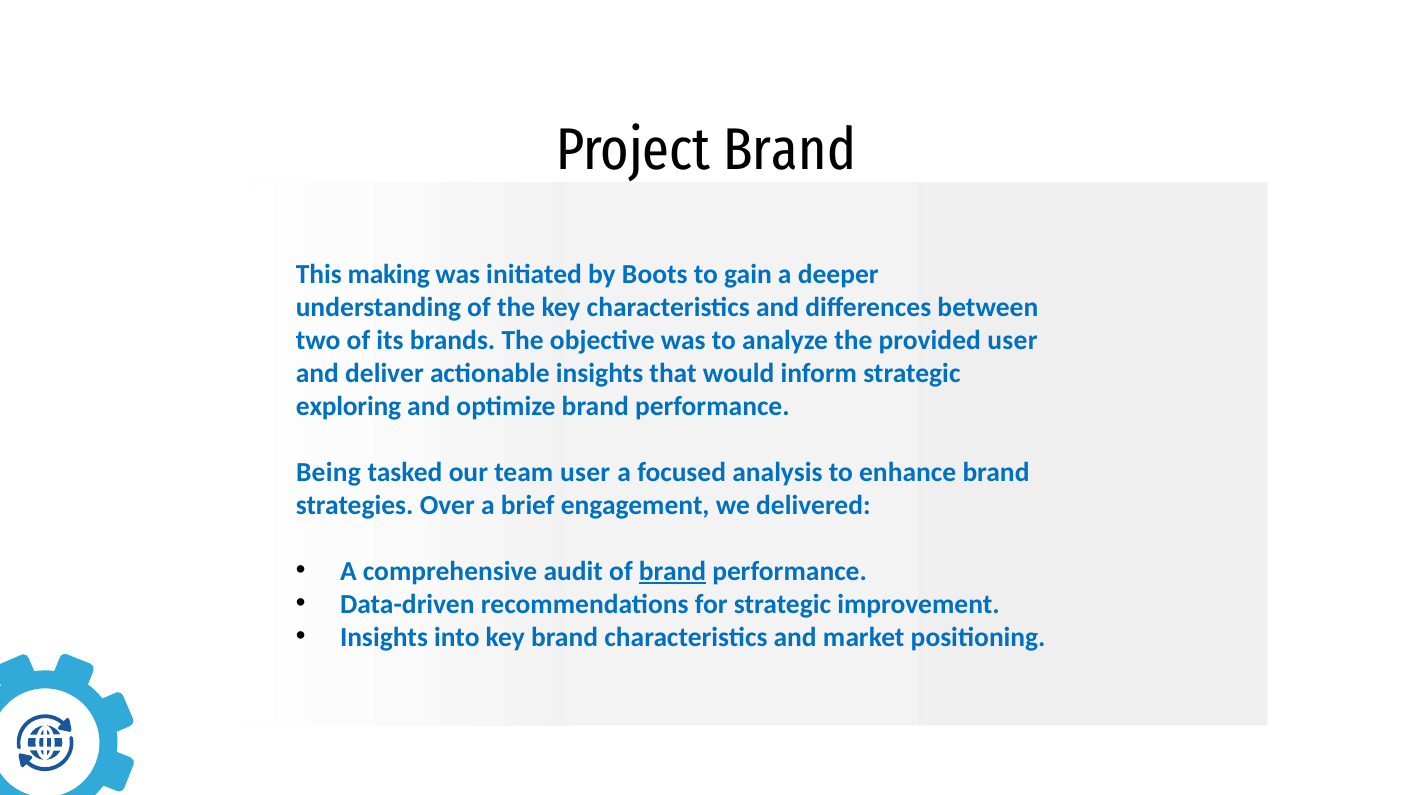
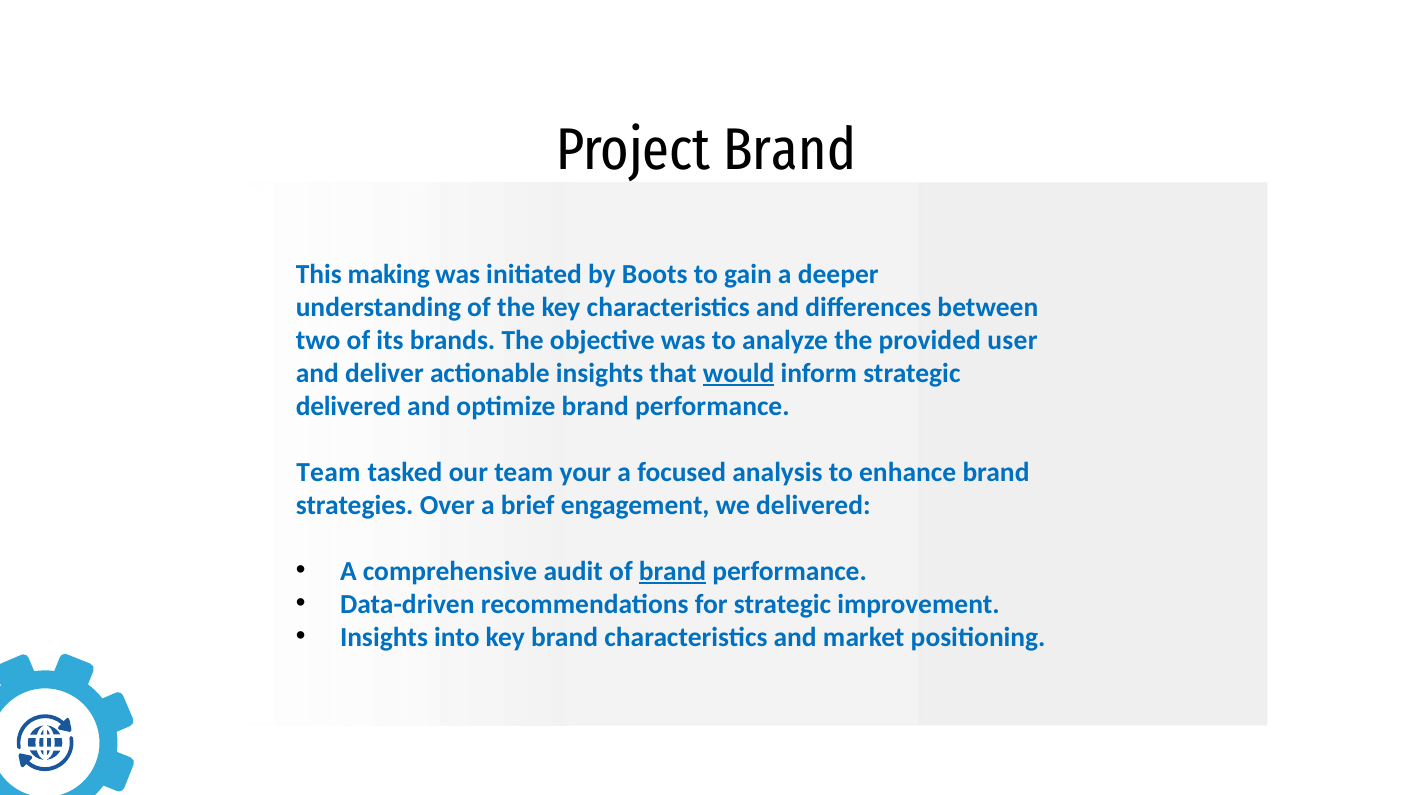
would underline: none -> present (739, 373)
exploring: exploring -> delivered (349, 406)
Being: Being -> Team (328, 472)
team user: user -> your (585, 472)
